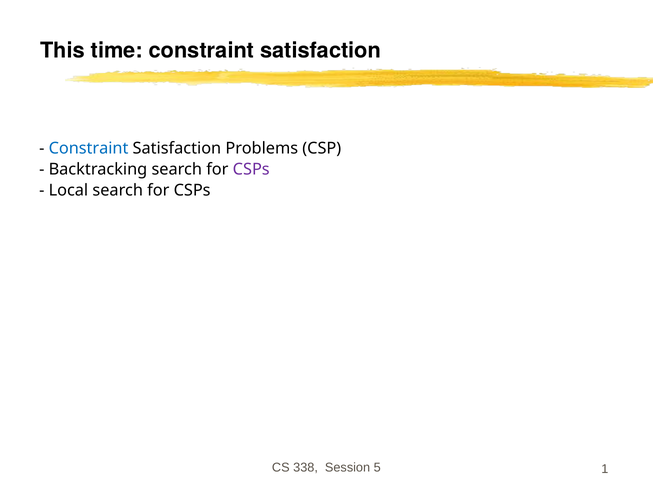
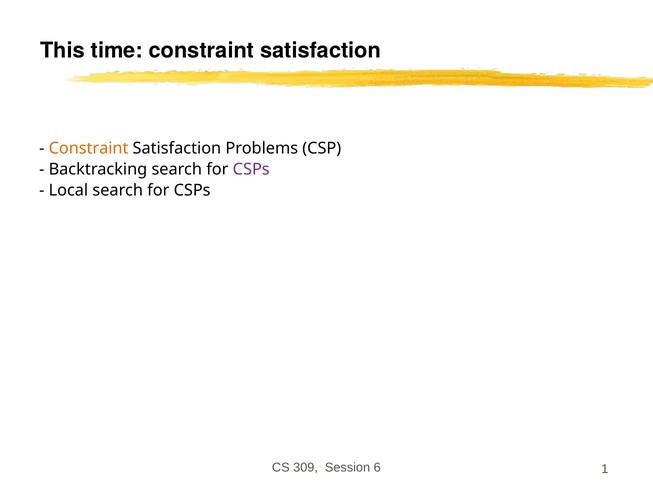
Constraint colour: blue -> orange (89, 148)
338: 338 -> 309 (306, 467)
5: 5 -> 6 (377, 467)
